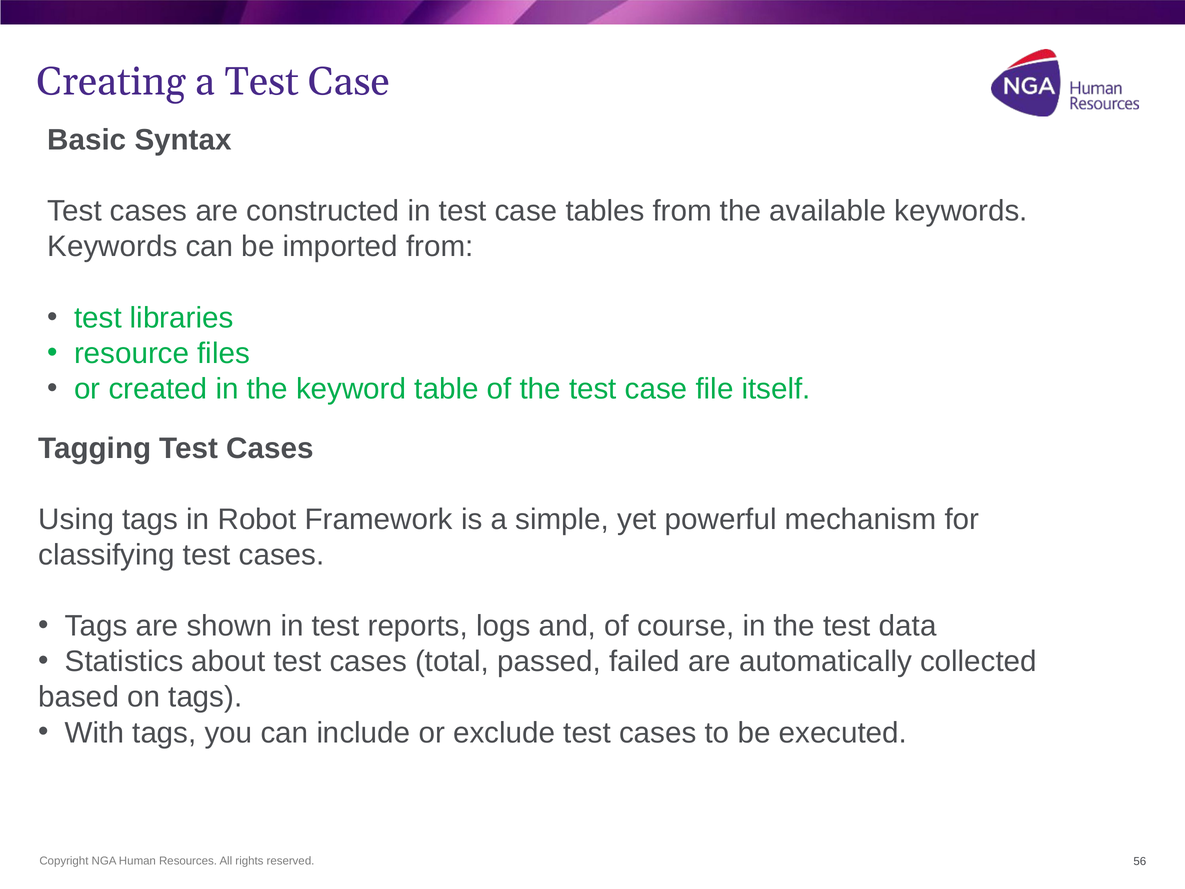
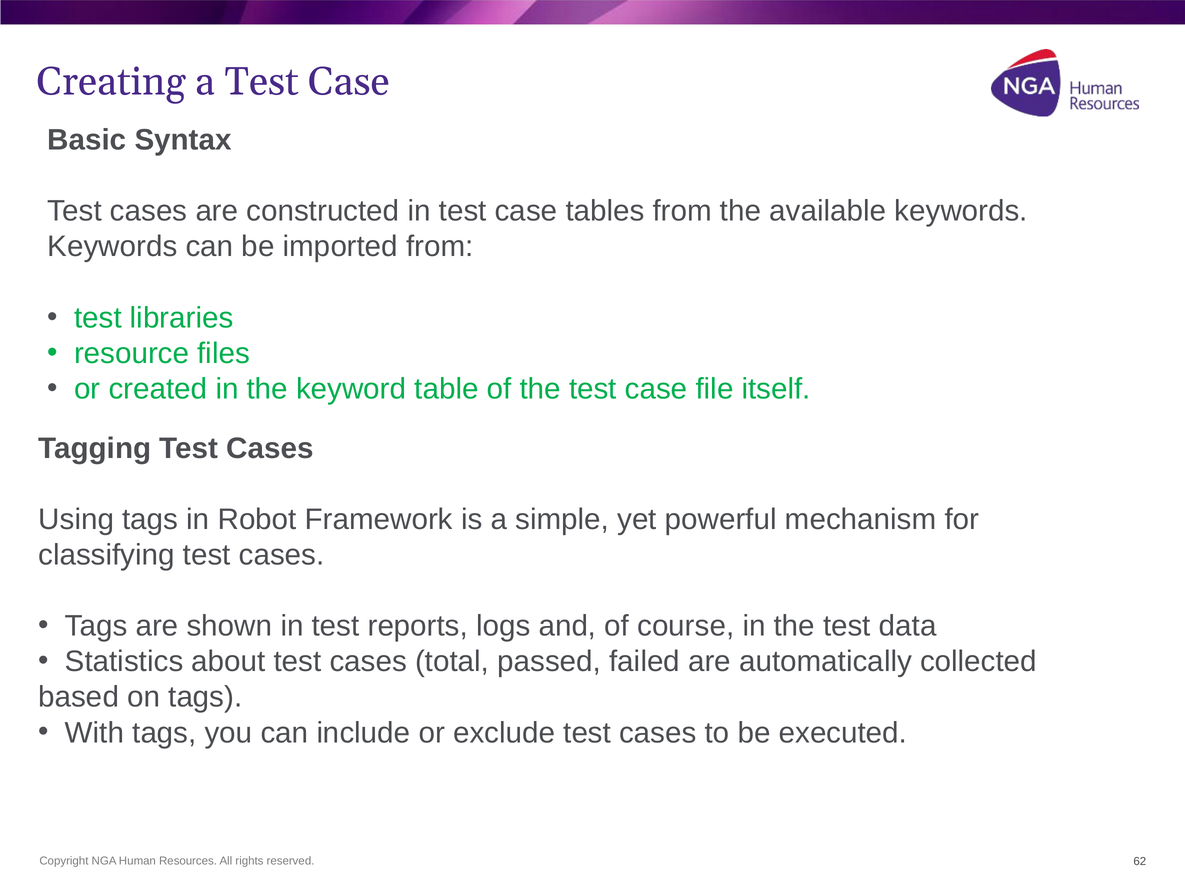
56: 56 -> 62 (1140, 861)
